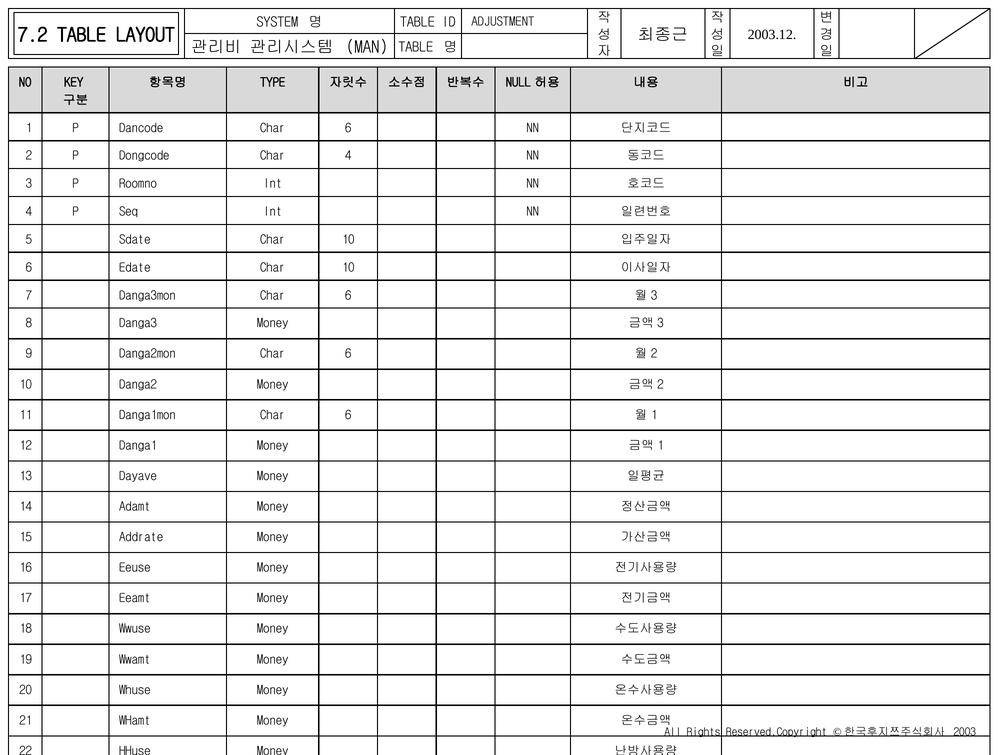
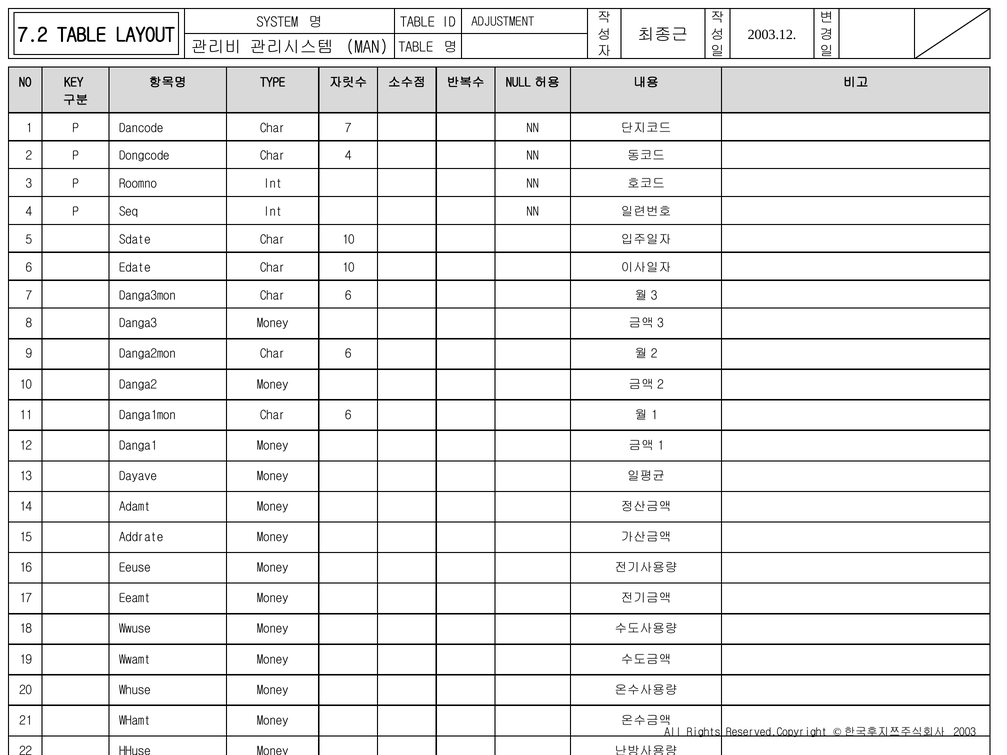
Dancode Char 6: 6 -> 7 (348, 128)
